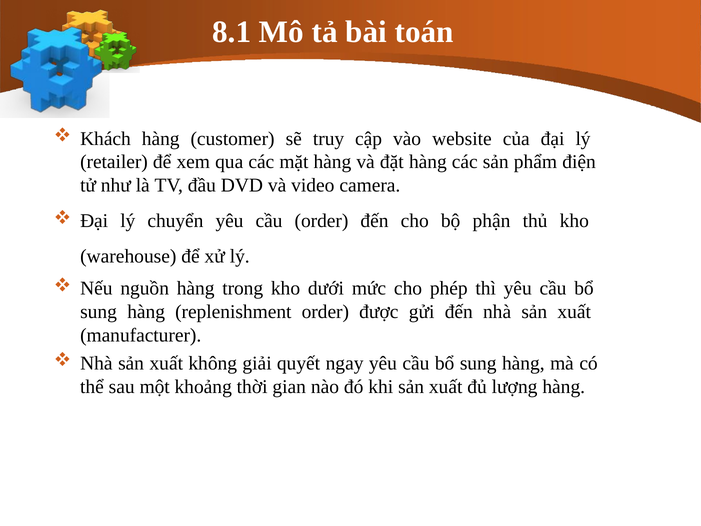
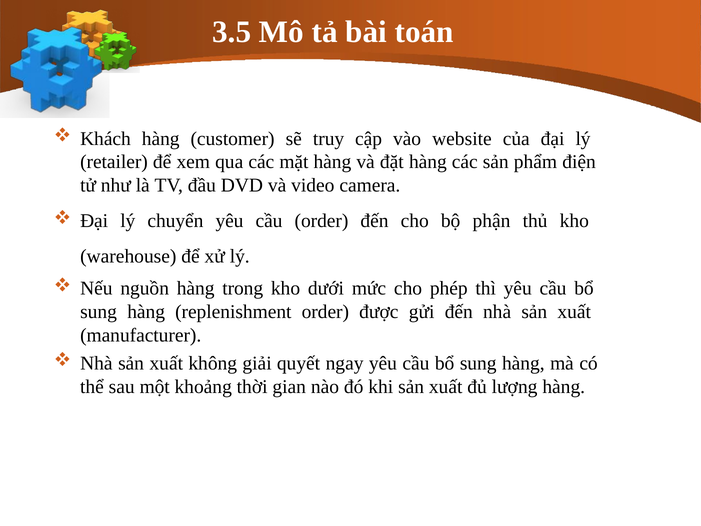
8.1: 8.1 -> 3.5 (232, 32)
